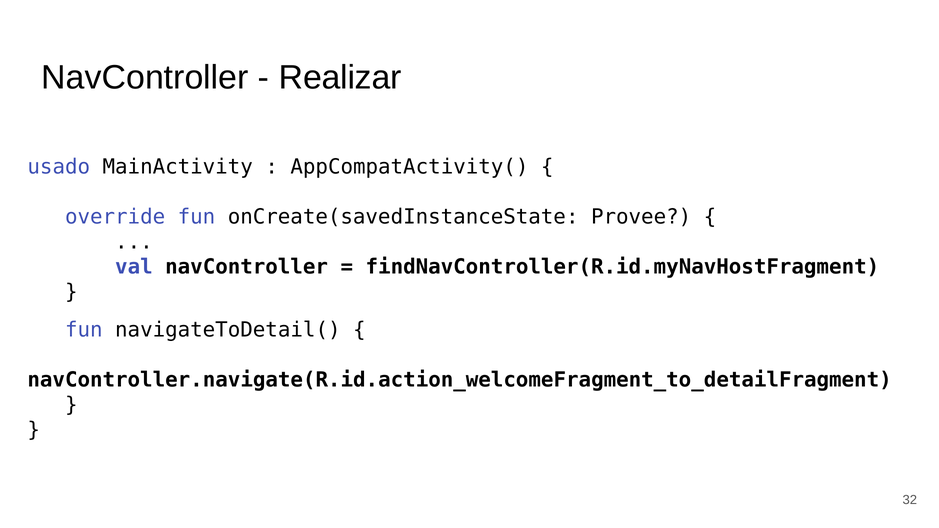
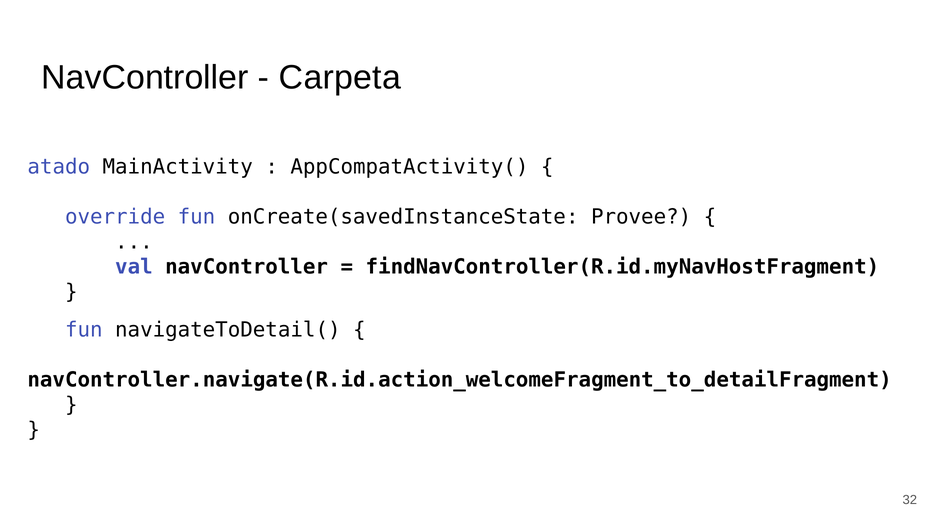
Realizar: Realizar -> Carpeta (340, 78)
usado: usado -> atado (59, 167)
